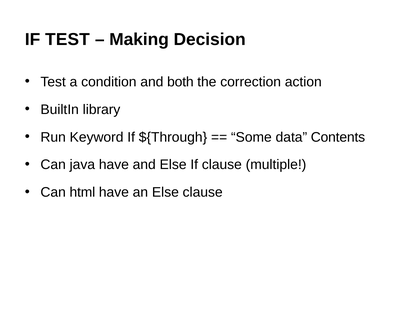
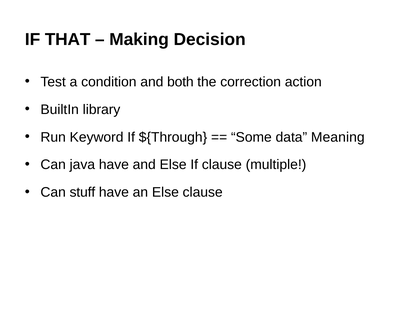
IF TEST: TEST -> THAT (68, 40)
Contents: Contents -> Meaning (338, 137)
html: html -> stuff (82, 193)
